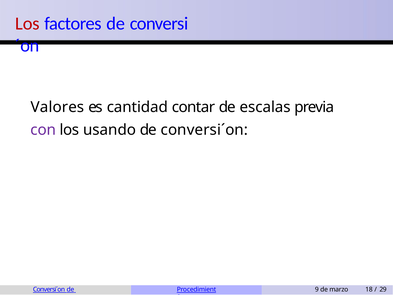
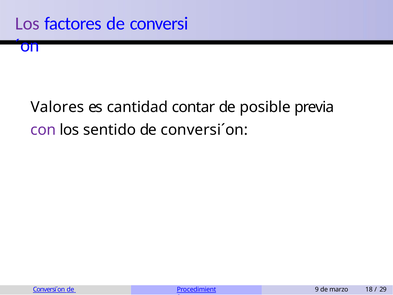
Los colour: red -> purple (27, 23)
escalas: escalas -> posible (265, 107)
usando: usando -> sentido (110, 130)
